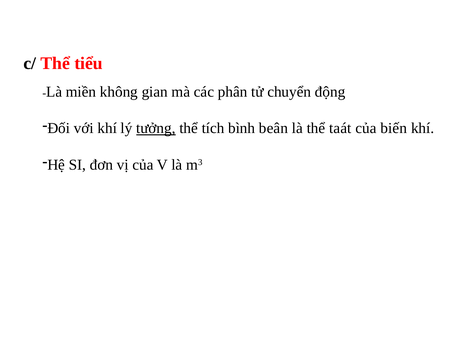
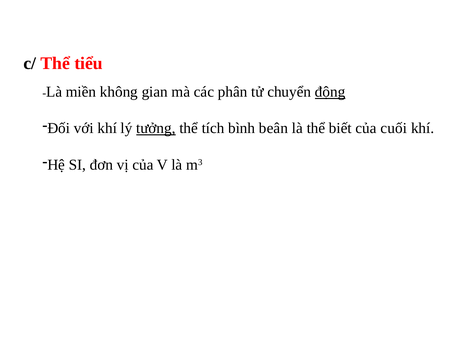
động underline: none -> present (330, 92)
taát: taát -> biết (340, 128)
biến: biến -> cuối (394, 128)
